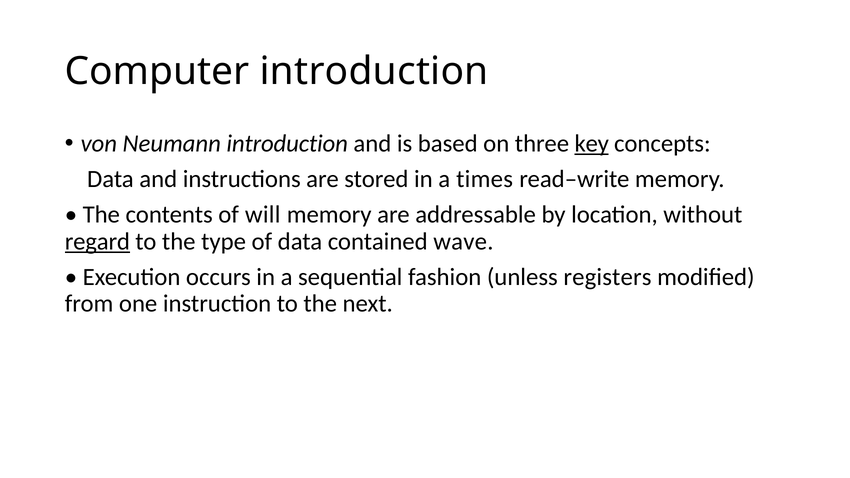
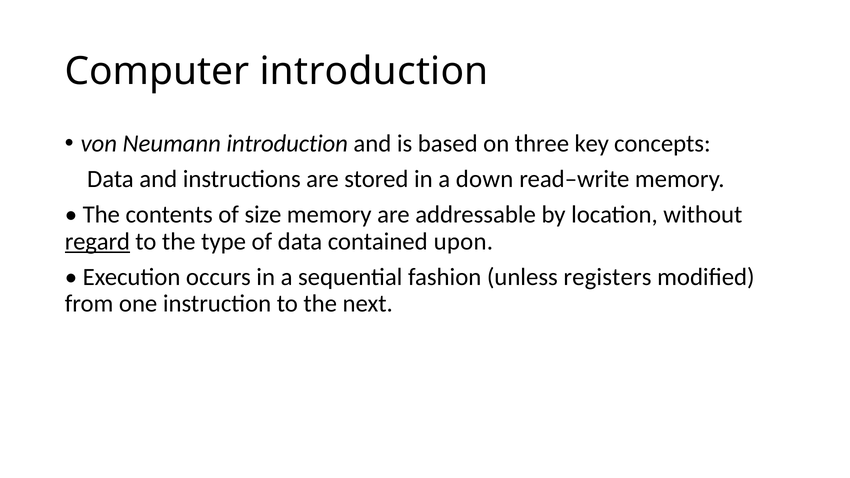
key underline: present -> none (592, 144)
times: times -> down (485, 179)
will: will -> size (263, 215)
wave: wave -> upon (463, 242)
